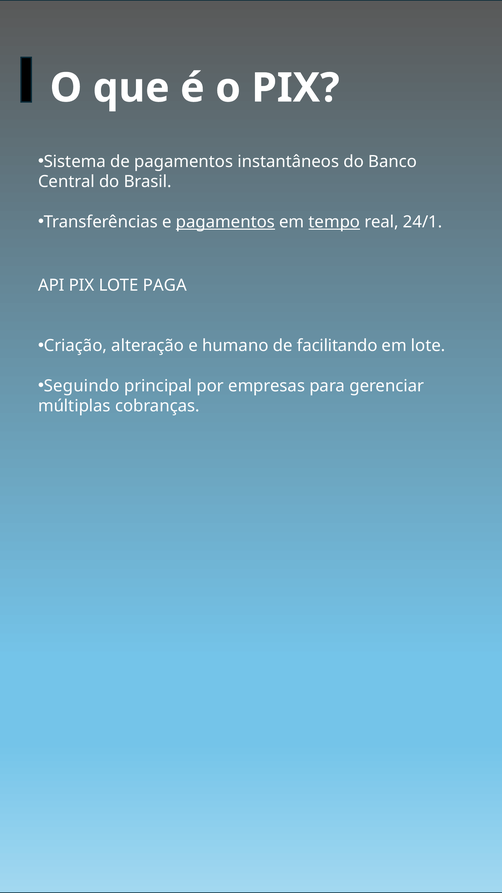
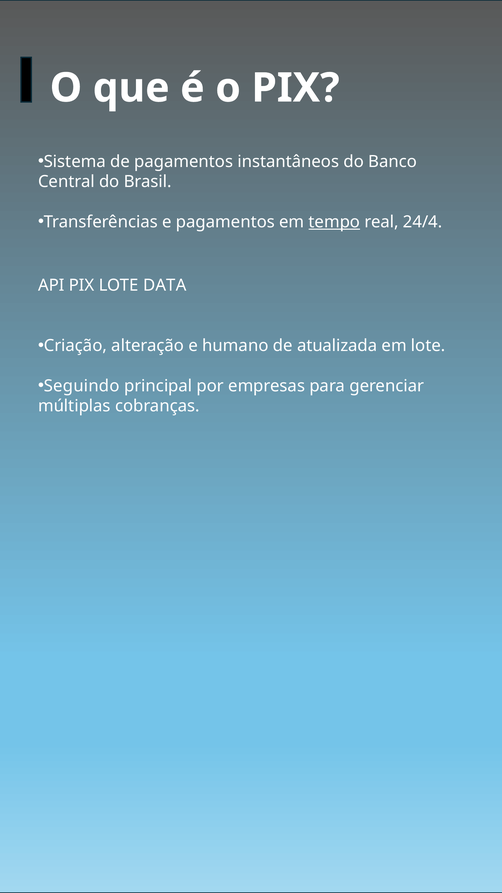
pagamentos underline: present -> none (225, 222)
24/1: 24/1 -> 24/4 (423, 222)
PAGA: PAGA -> DATA (165, 285)
facilitando: facilitando -> atualizada (337, 346)
